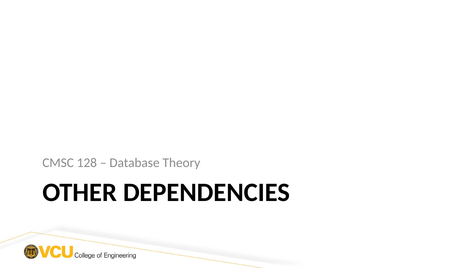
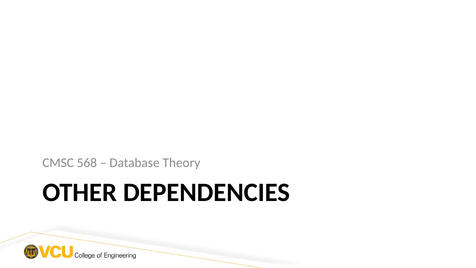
128: 128 -> 568 (87, 163)
